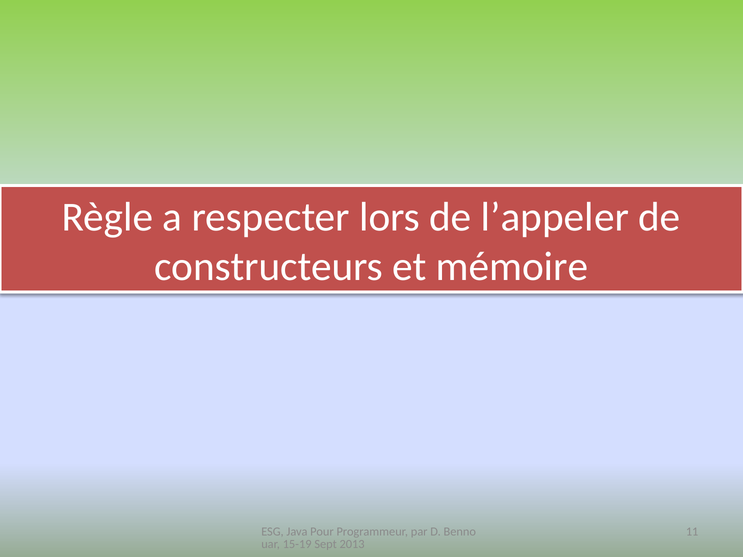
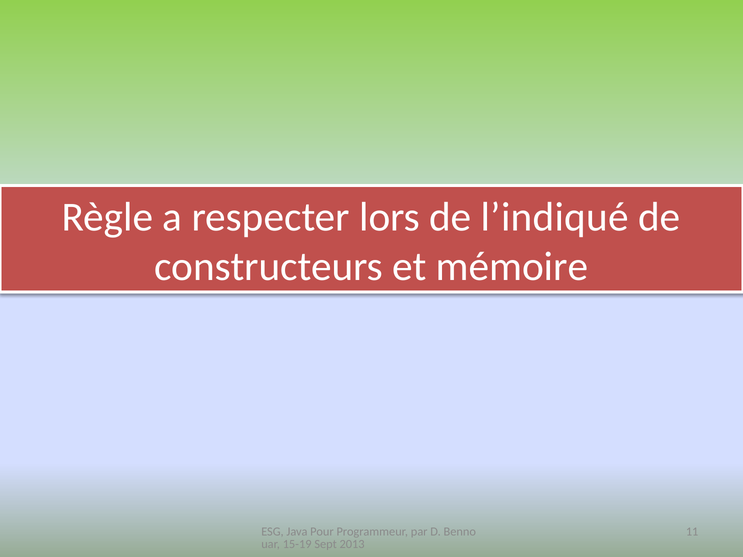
l’appeler: l’appeler -> l’indiqué (555, 217)
